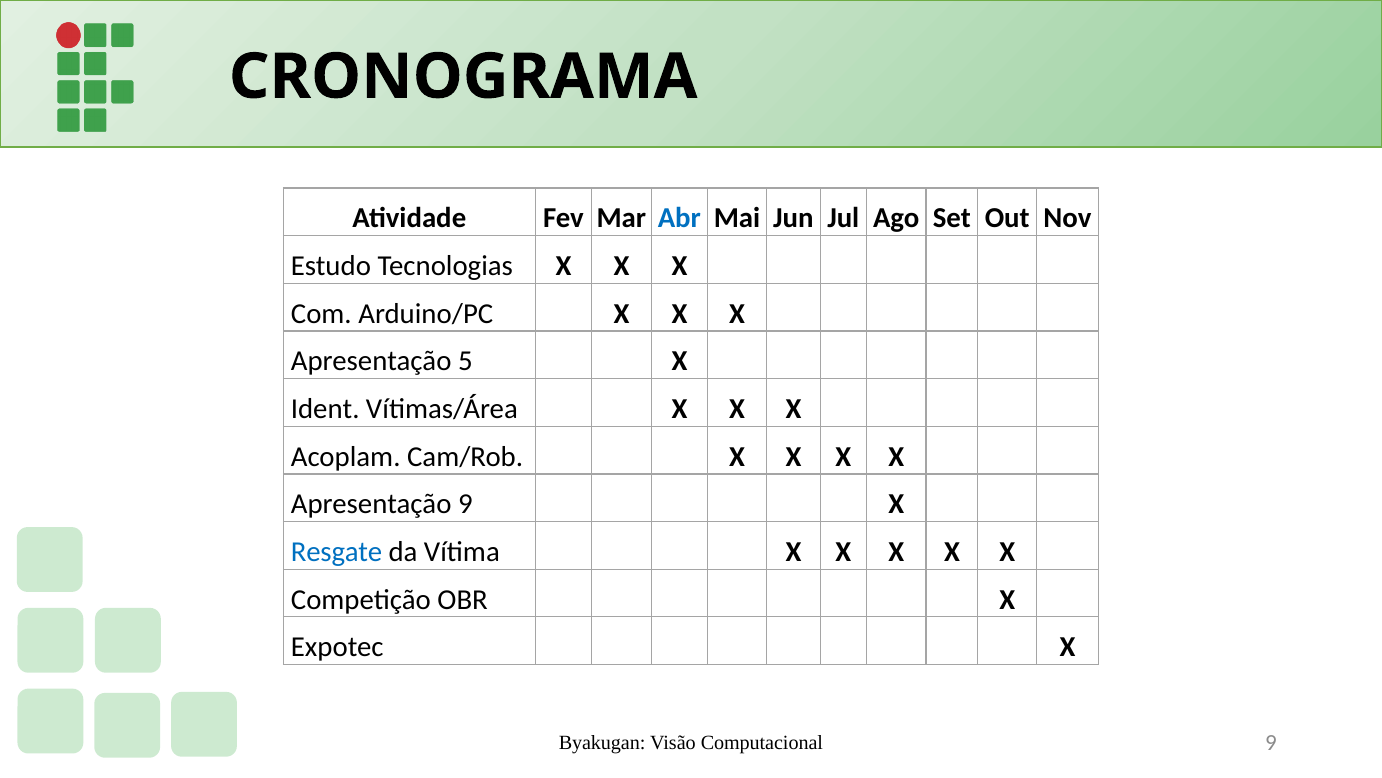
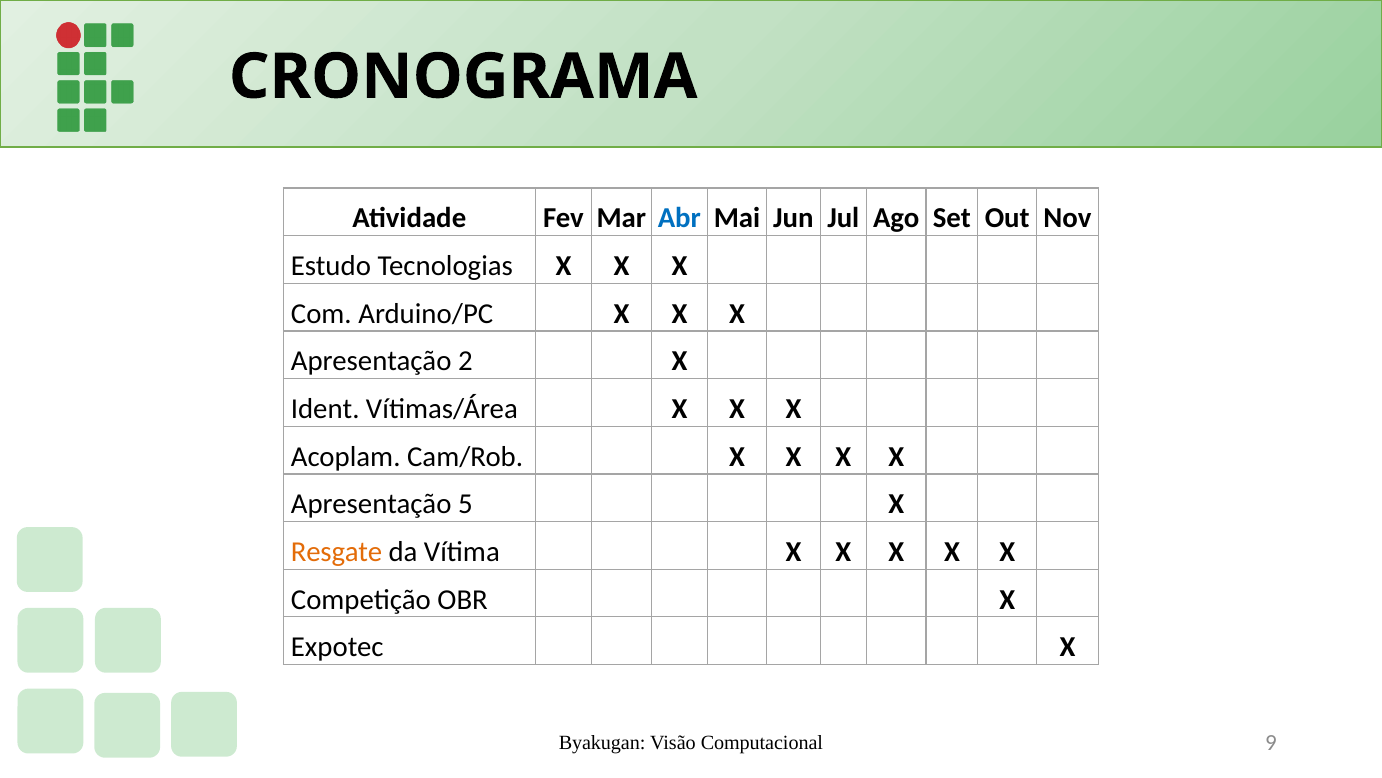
5: 5 -> 2 (465, 361)
Apresentação 9: 9 -> 5 (465, 504)
Resgate colour: blue -> orange (337, 551)
